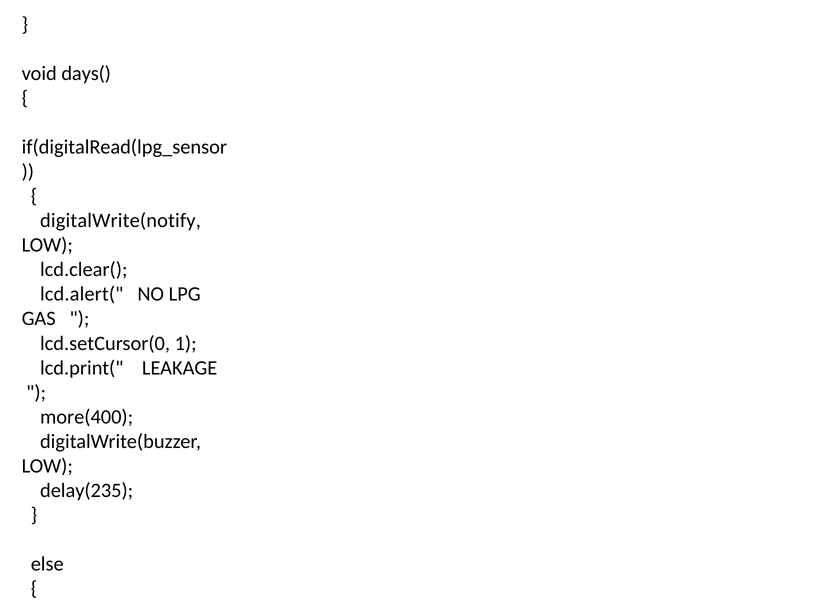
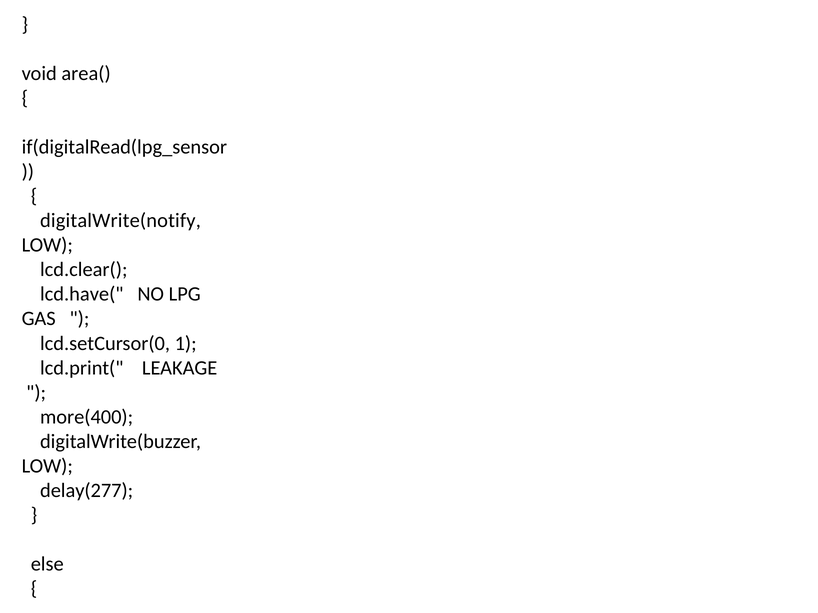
days(: days( -> area( (86, 74)
lcd.alert(: lcd.alert( -> lcd.have( (82, 294)
delay(235: delay(235 -> delay(277 (87, 491)
